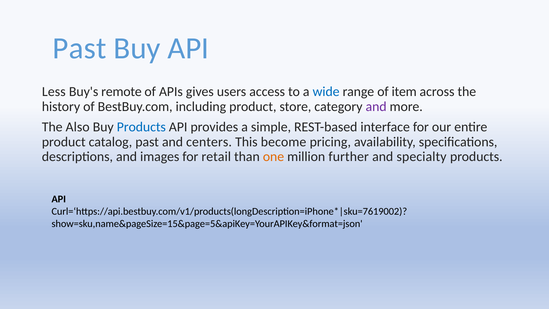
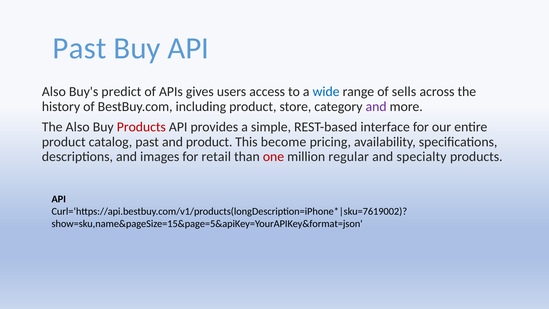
Less: Less -> Also (54, 92)
remote: remote -> predict (121, 92)
item: item -> sells (404, 92)
Products colour: blue -> red (141, 127)
and centers: centers -> product (209, 142)
one colour: orange -> red (273, 157)
further: further -> regular (349, 157)
